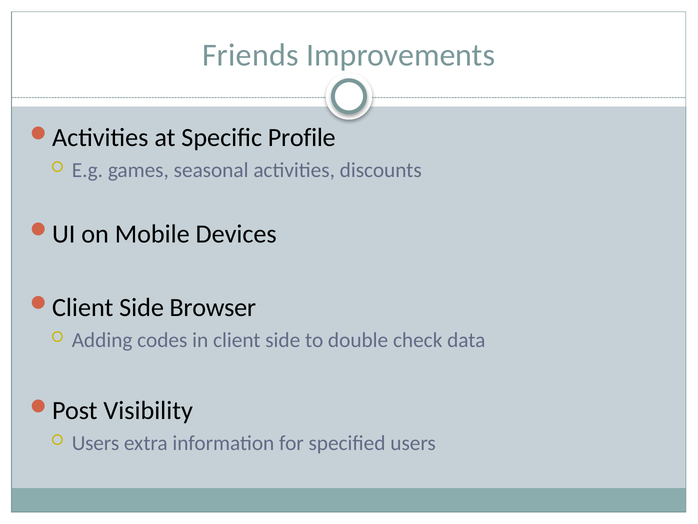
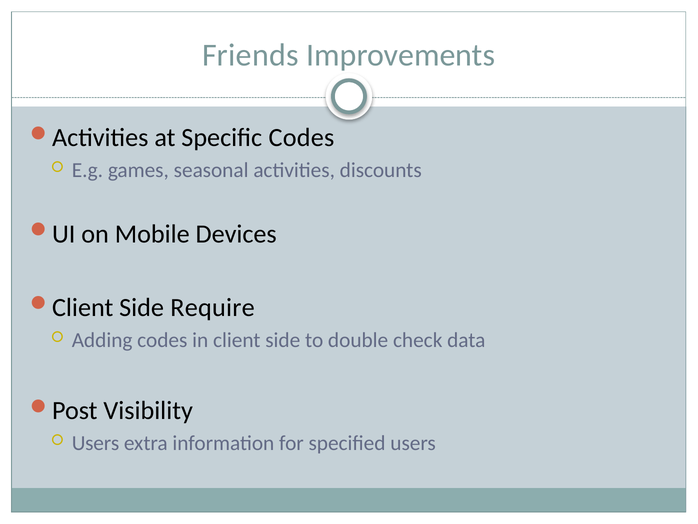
Specific Profile: Profile -> Codes (301, 138)
Browser: Browser -> Require (213, 307)
